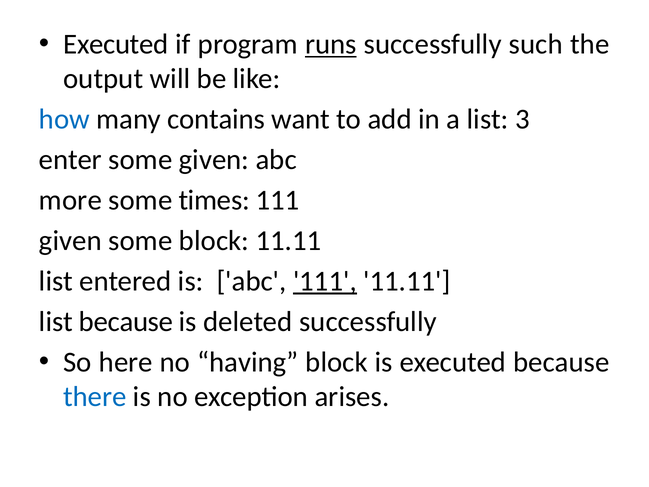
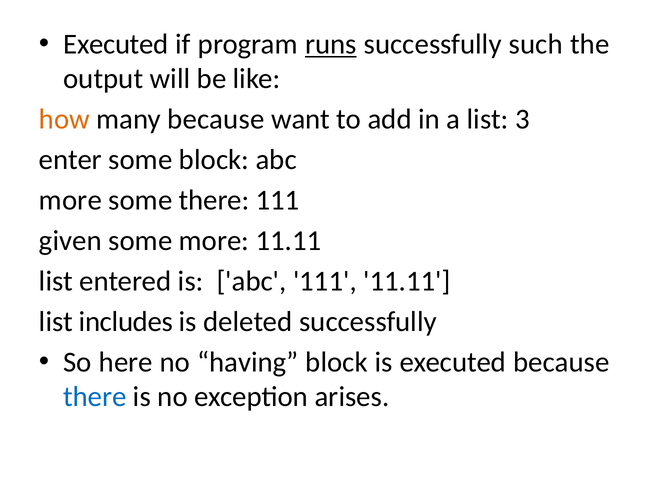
how colour: blue -> orange (64, 119)
many contains: contains -> because (216, 119)
some given: given -> block (214, 160)
some times: times -> there (214, 200)
some block: block -> more (214, 241)
111 underline: present -> none (325, 281)
list because: because -> includes (126, 321)
